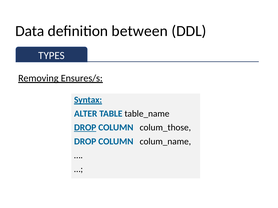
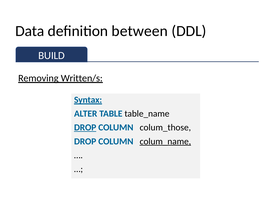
TYPES: TYPES -> BUILD (52, 56)
Ensures/s: Ensures/s -> Written/s (82, 78)
colum_name underline: none -> present (165, 142)
